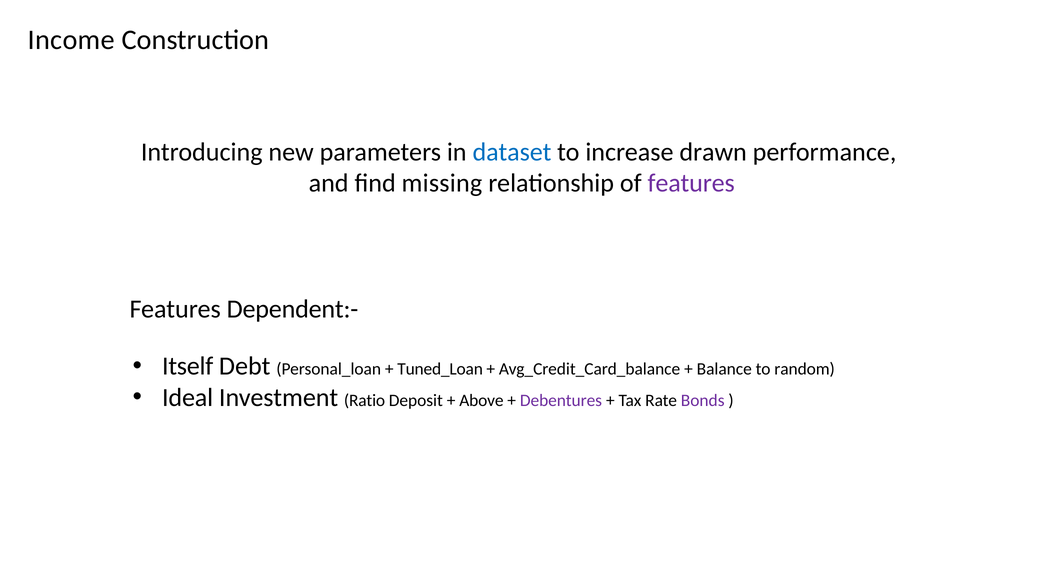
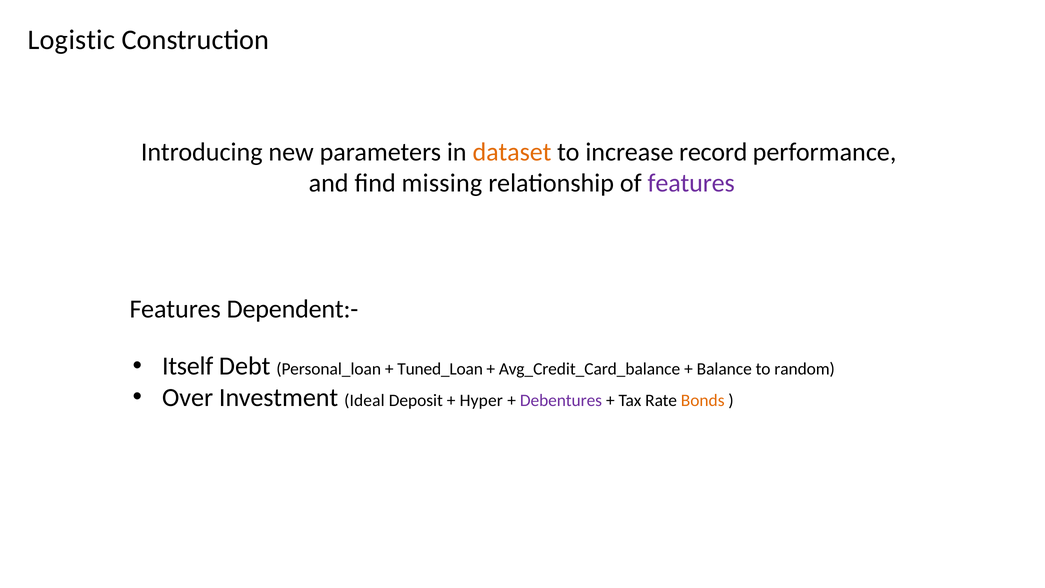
Income: Income -> Logistic (71, 40)
dataset colour: blue -> orange (512, 152)
drawn: drawn -> record (713, 152)
Ideal: Ideal -> Over (188, 398)
Ratio: Ratio -> Ideal (364, 400)
Above: Above -> Hyper (481, 400)
Bonds colour: purple -> orange (703, 400)
